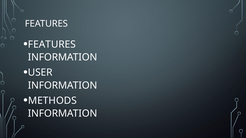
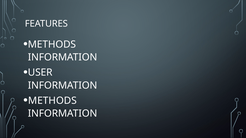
FEATURES: FEATURES -> METHODS (52, 44)
